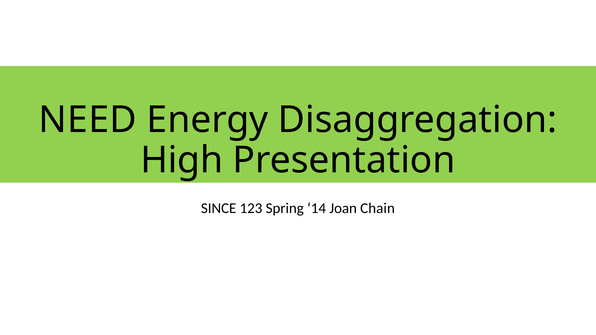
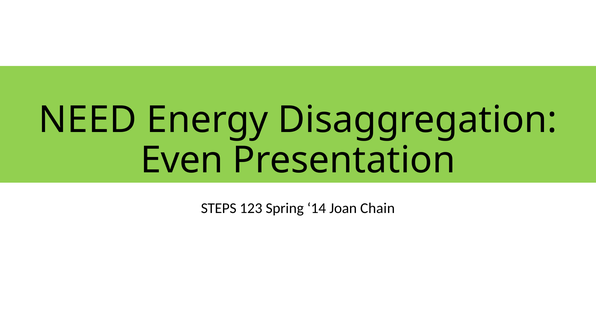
High: High -> Even (182, 160)
SINCE: SINCE -> STEPS (219, 208)
